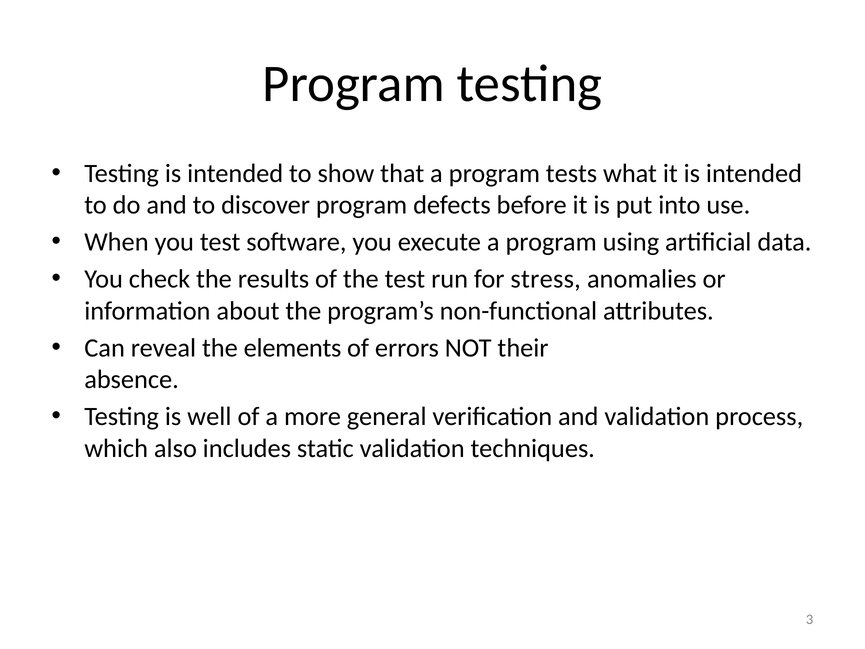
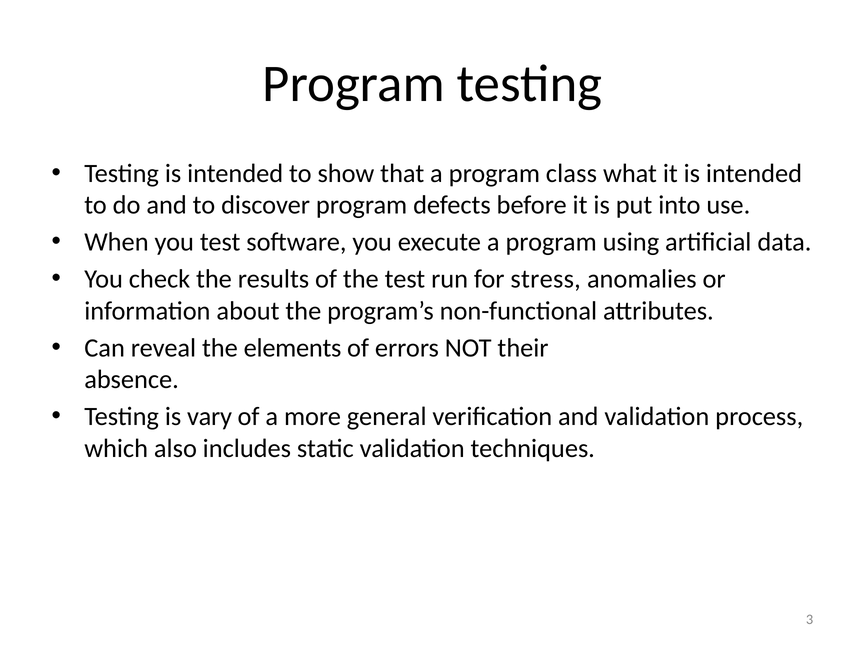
tests: tests -> class (571, 173)
well: well -> vary (210, 416)
